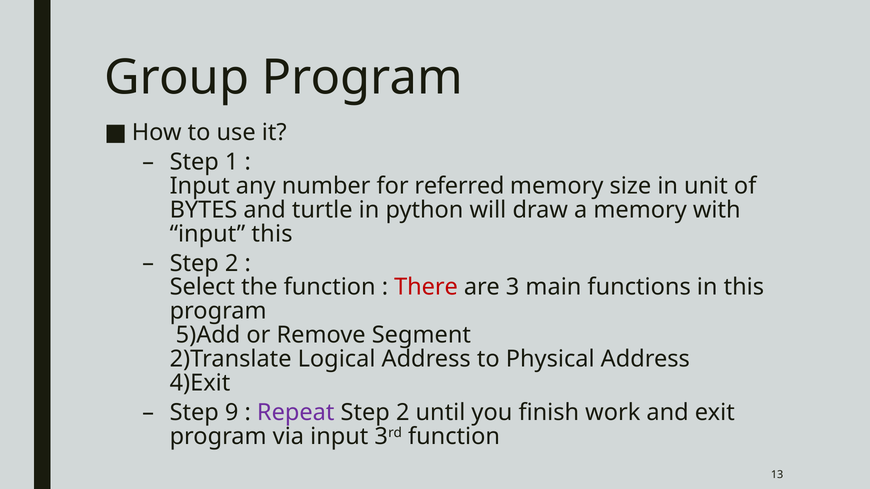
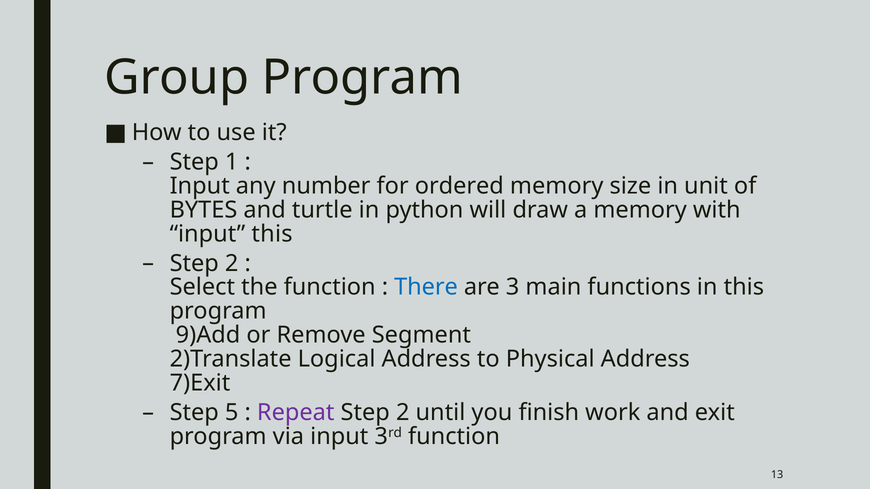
referred: referred -> ordered (459, 186)
There colour: red -> blue (426, 287)
5)Add: 5)Add -> 9)Add (208, 335)
4)Exit: 4)Exit -> 7)Exit (200, 383)
9: 9 -> 5 (232, 413)
